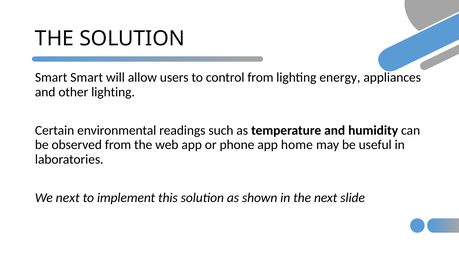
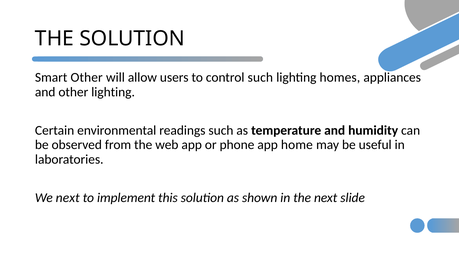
Smart Smart: Smart -> Other (87, 78)
control from: from -> such (260, 78)
energy: energy -> homes (340, 78)
